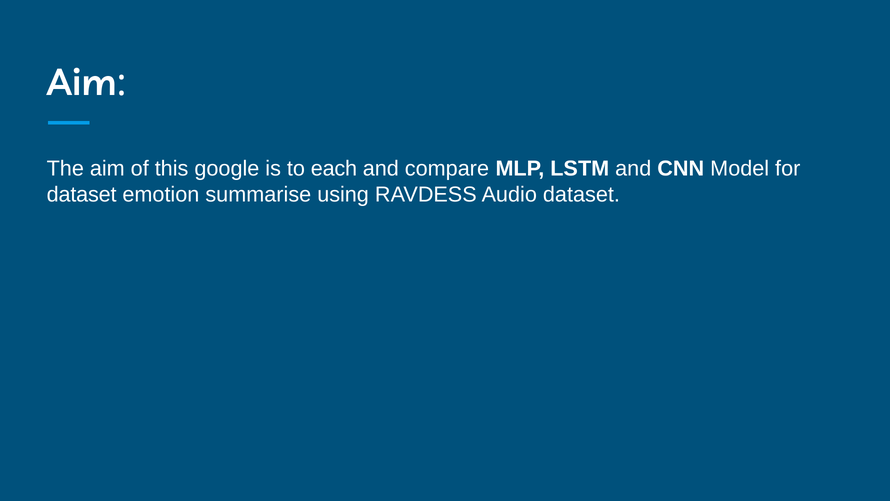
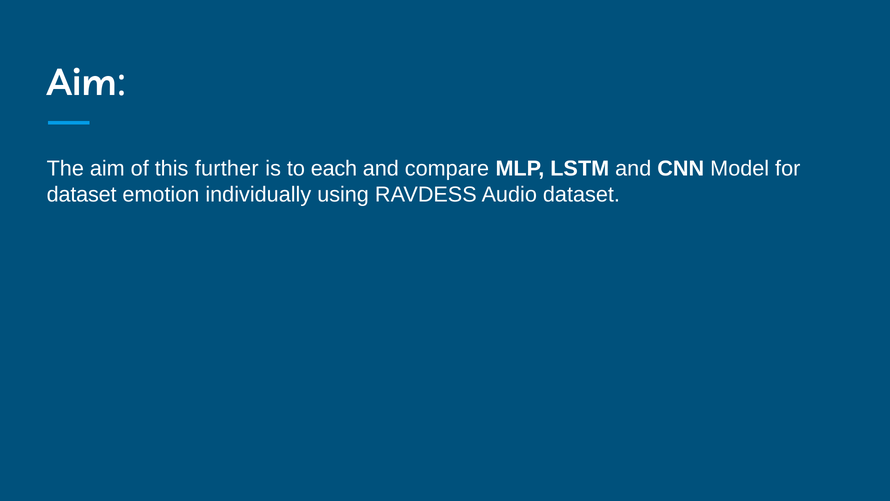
google: google -> further (227, 168)
summarise: summarise -> individually (258, 194)
